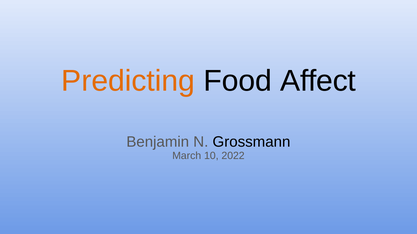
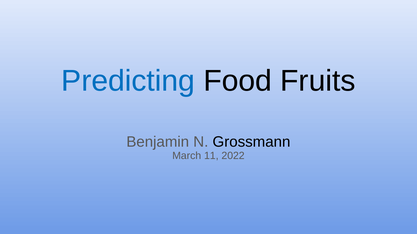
Predicting colour: orange -> blue (128, 81)
Affect: Affect -> Fruits (318, 81)
10: 10 -> 11 (211, 156)
